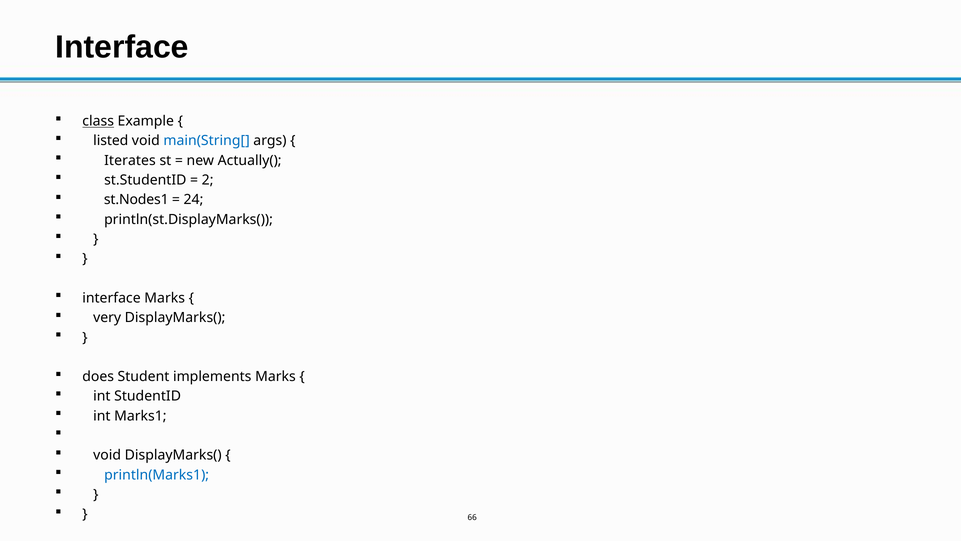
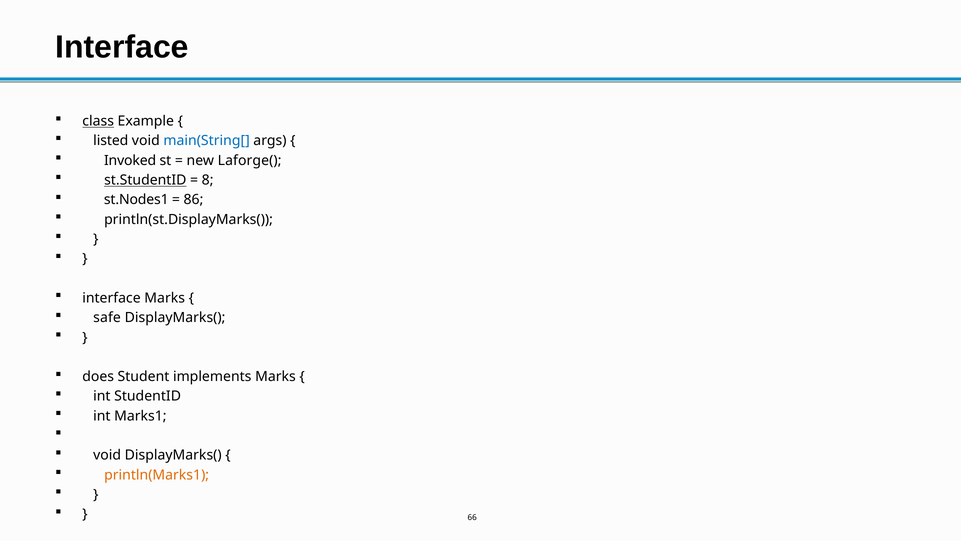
Iterates: Iterates -> Invoked (130, 160)
Actually(: Actually( -> Laforge( (250, 160)
st.StudentID underline: none -> present (145, 180)
2: 2 -> 8 (208, 180)
24: 24 -> 86 (193, 200)
very: very -> safe (107, 317)
println(Marks1 colour: blue -> orange (157, 475)
